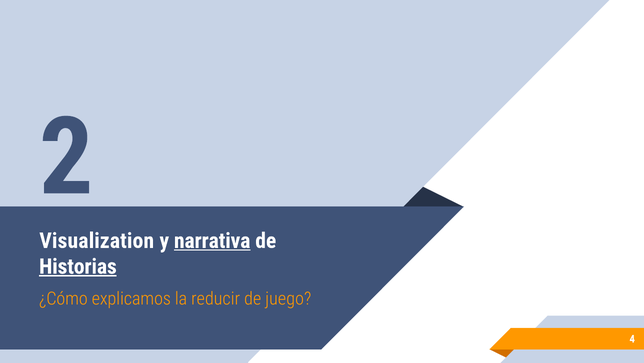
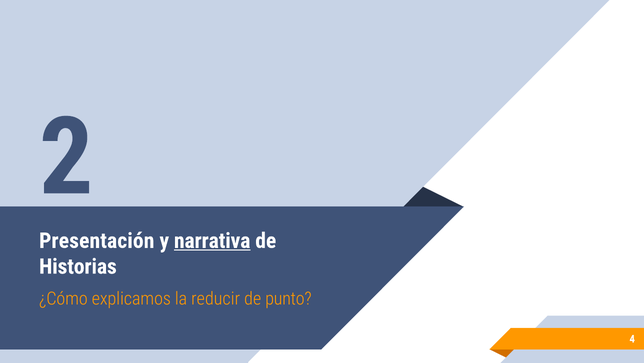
Visualization: Visualization -> Presentación (97, 240)
Historias underline: present -> none (78, 266)
juego: juego -> punto (288, 298)
